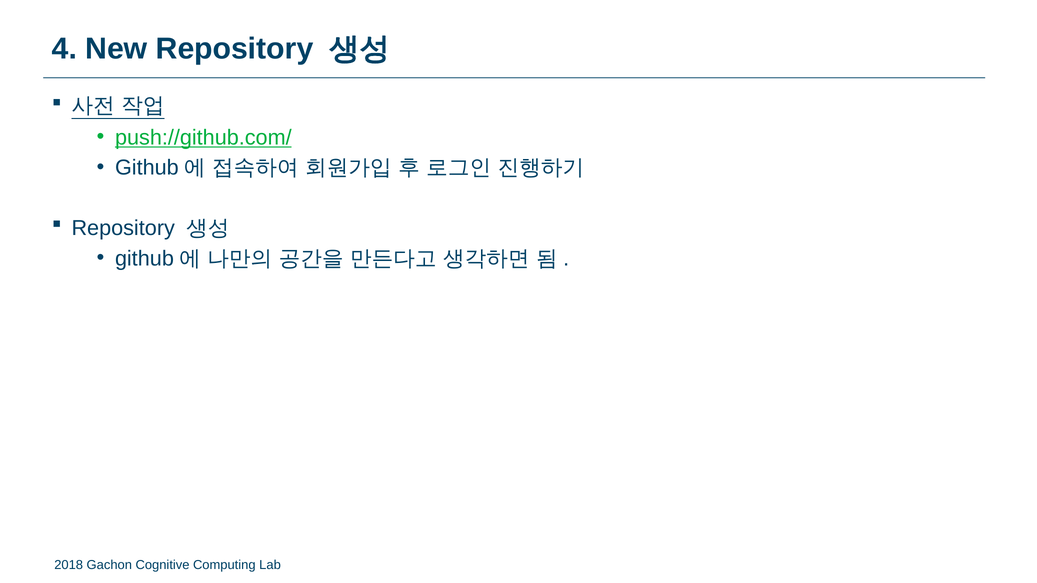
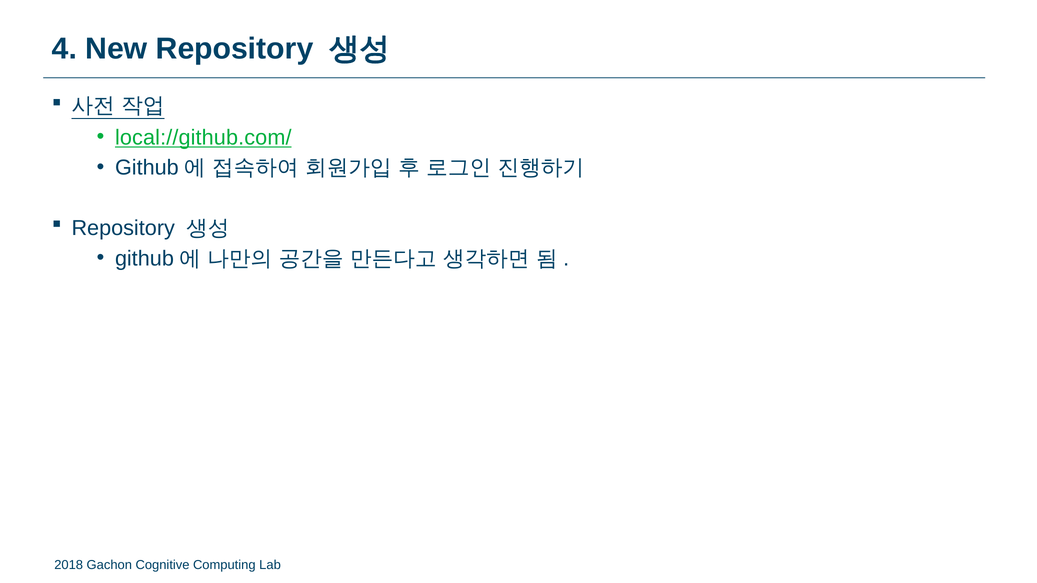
push://github.com/: push://github.com/ -> local://github.com/ (203, 138)
